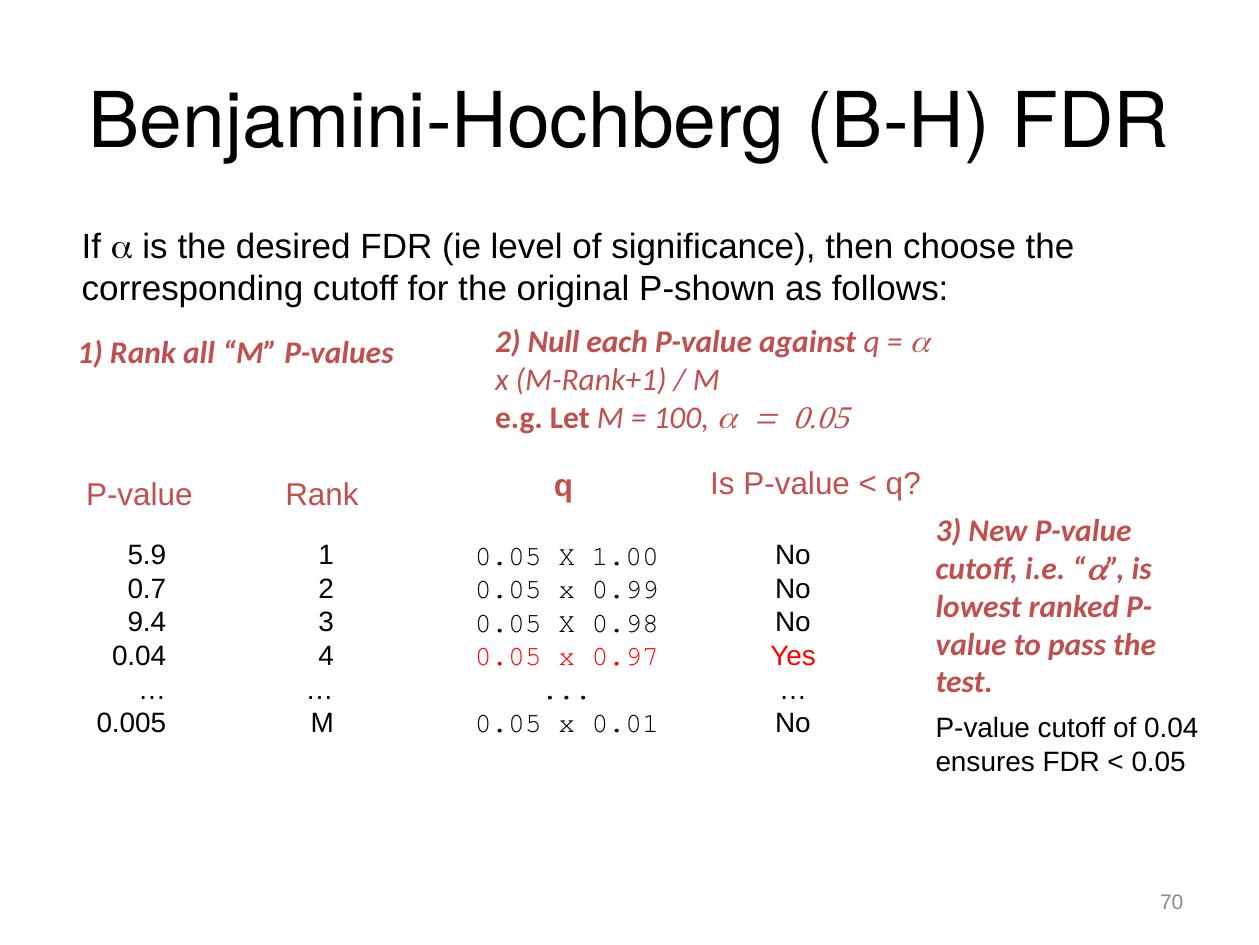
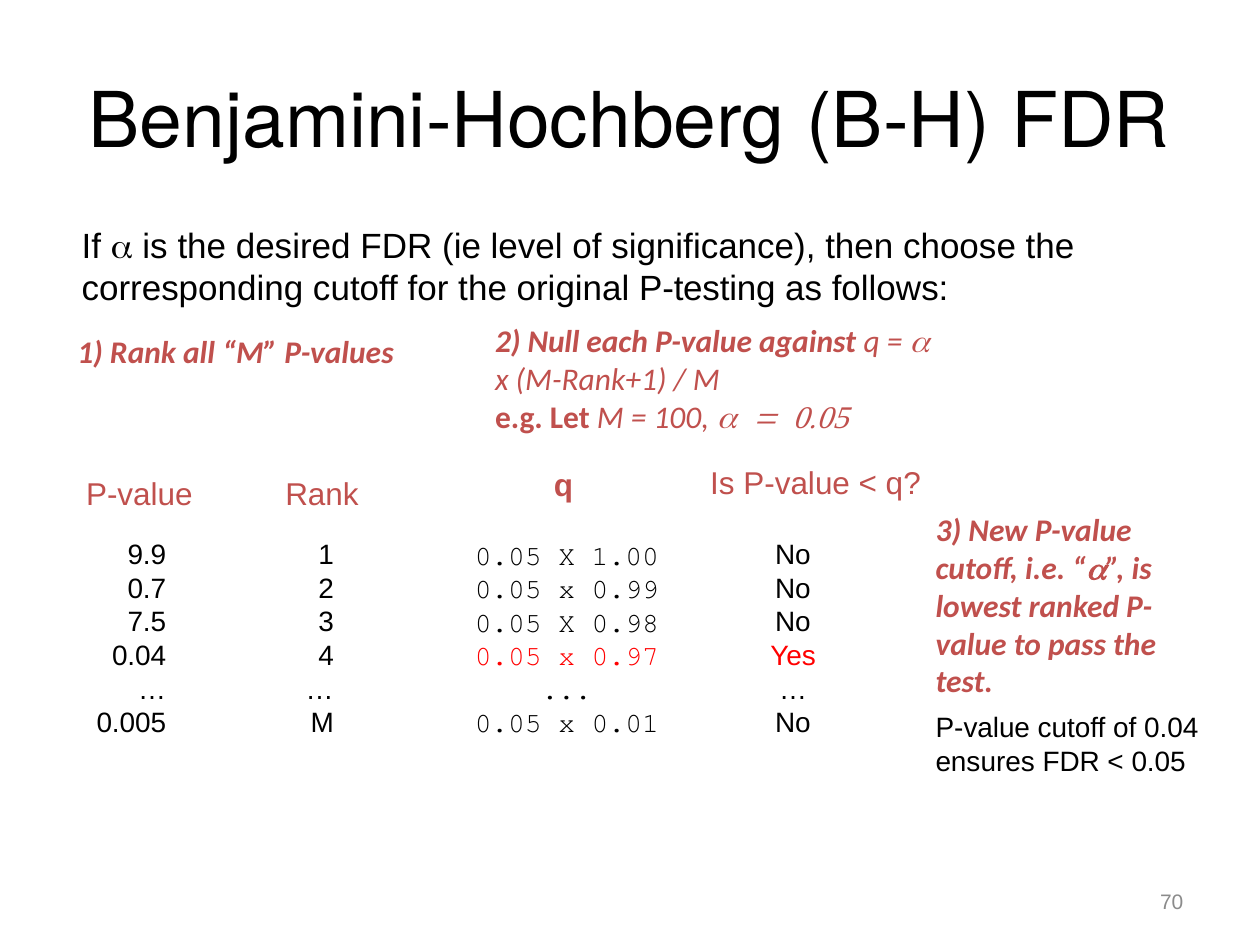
P-shown: P-shown -> P-testing (707, 289)
5.9: 5.9 -> 9.9 (147, 555)
9.4: 9.4 -> 7.5 (147, 622)
